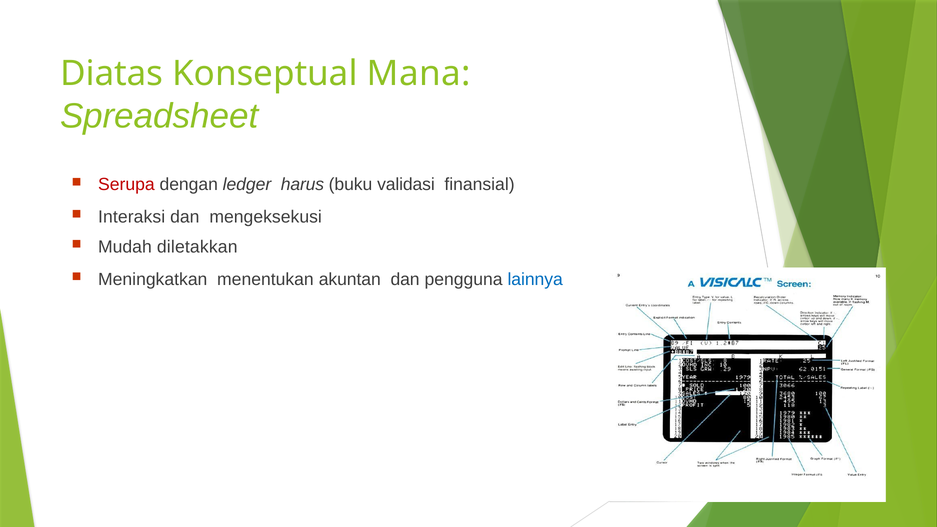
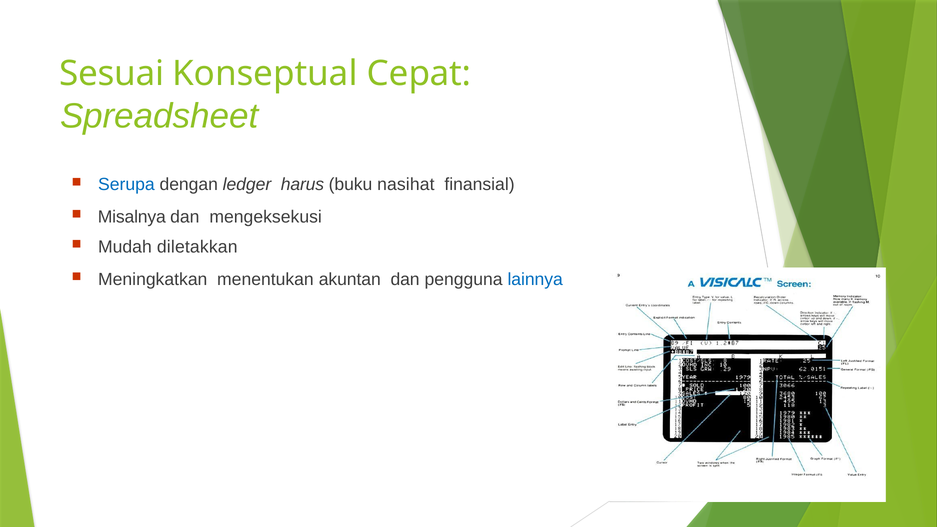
Diatas: Diatas -> Sesuai (112, 74)
Mana: Mana -> Cepat (419, 74)
Serupa colour: red -> blue (126, 185)
validasi: validasi -> nasihat (406, 185)
Interaksi: Interaksi -> Misalnya (132, 217)
